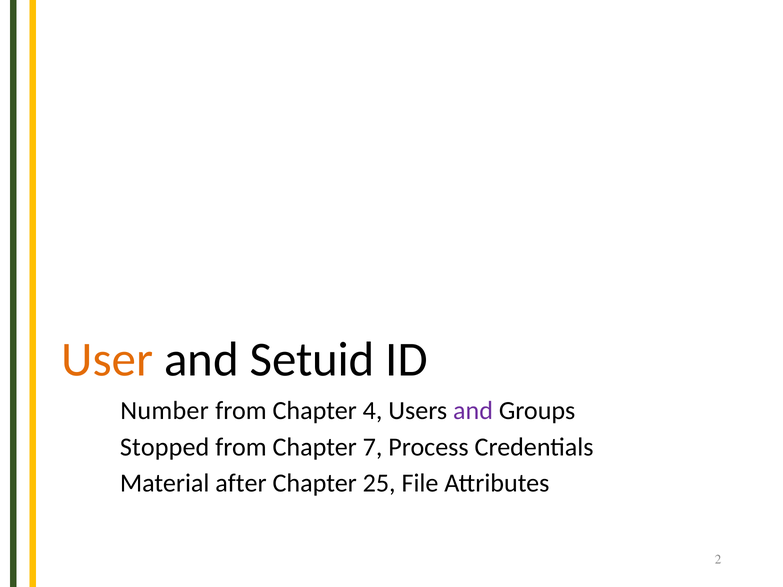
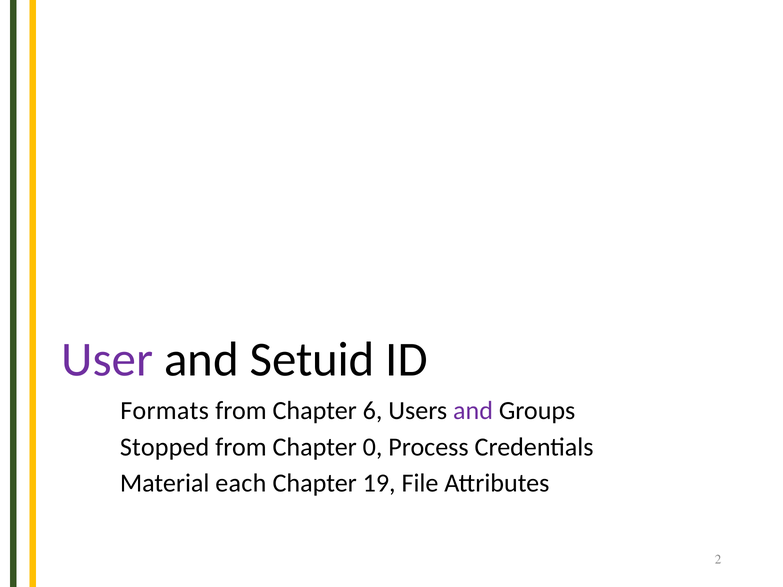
User colour: orange -> purple (107, 360)
Number: Number -> Formats (165, 411)
4: 4 -> 6 (373, 411)
7: 7 -> 0 (373, 447)
after: after -> each (241, 484)
25: 25 -> 19 (379, 484)
